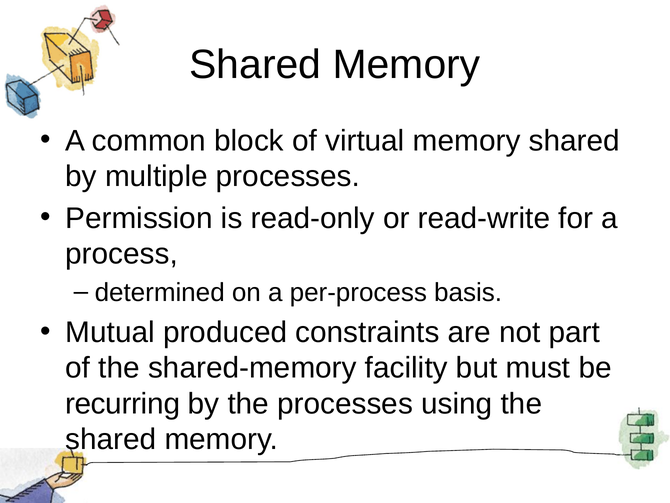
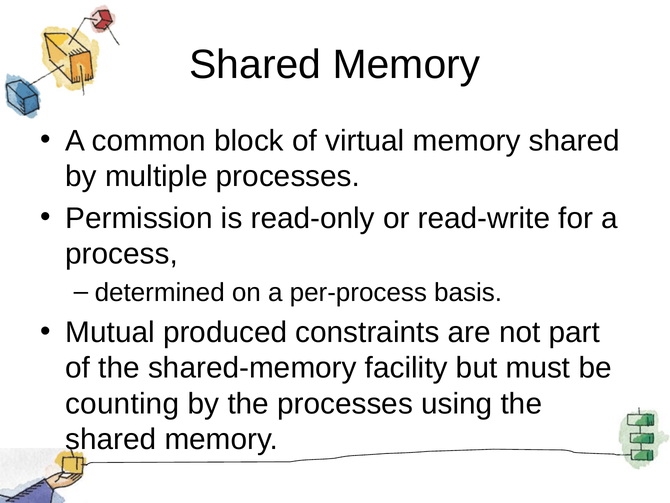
recurring: recurring -> counting (122, 403)
